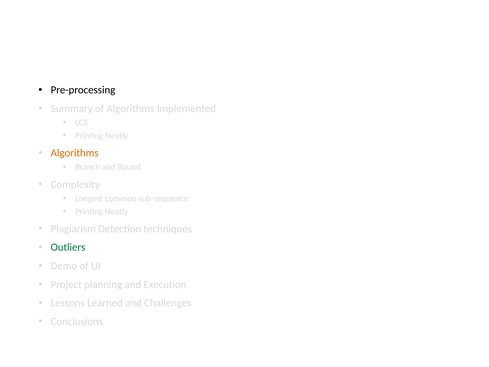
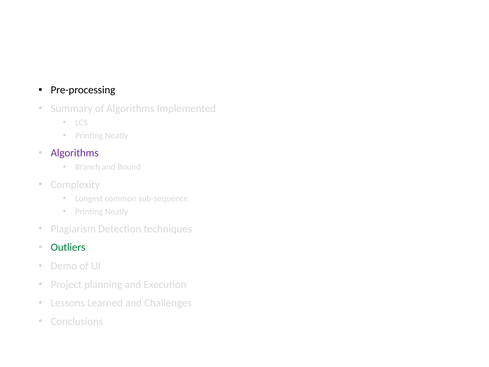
Algorithms colour: orange -> purple (75, 153)
